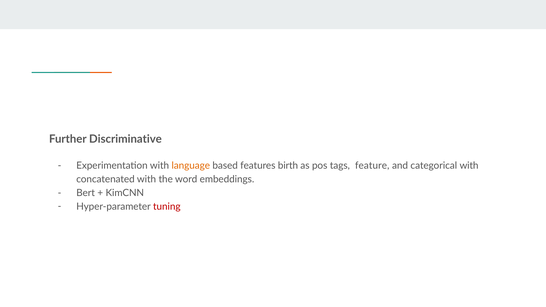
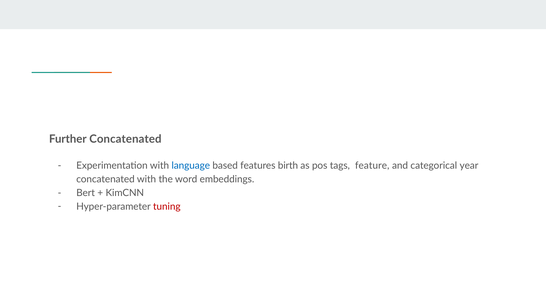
Further Discriminative: Discriminative -> Concatenated (125, 139)
language colour: orange -> blue (191, 166)
categorical with: with -> year (469, 166)
